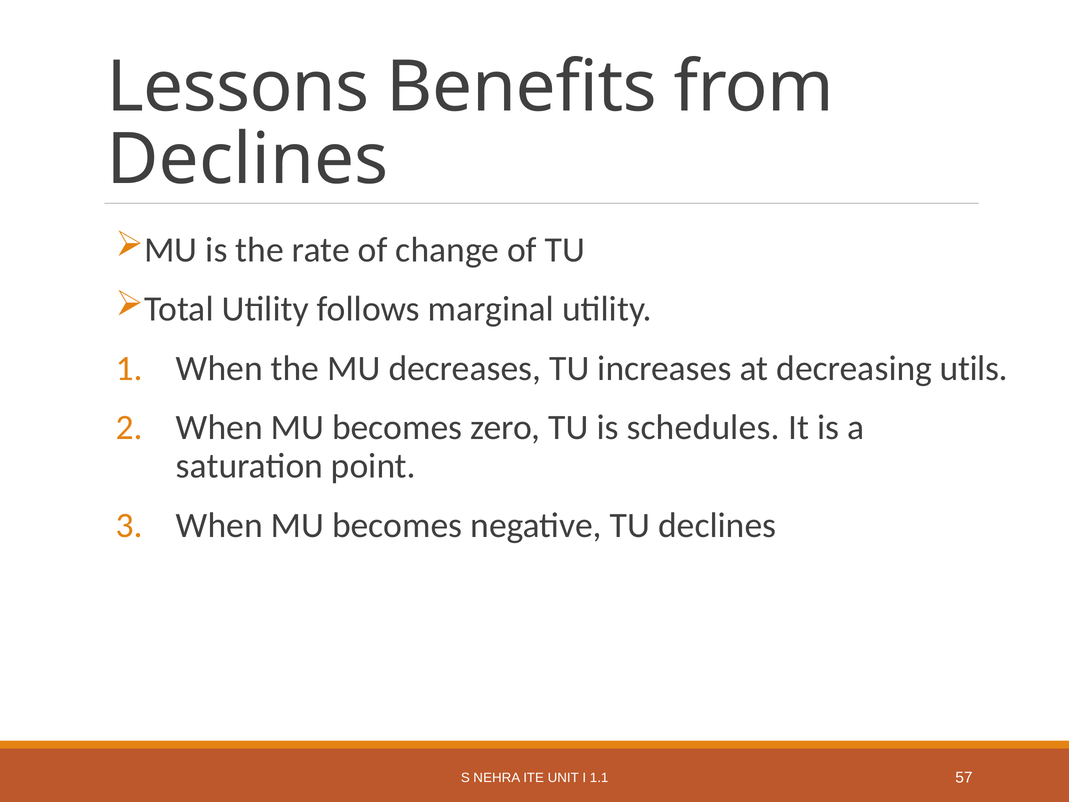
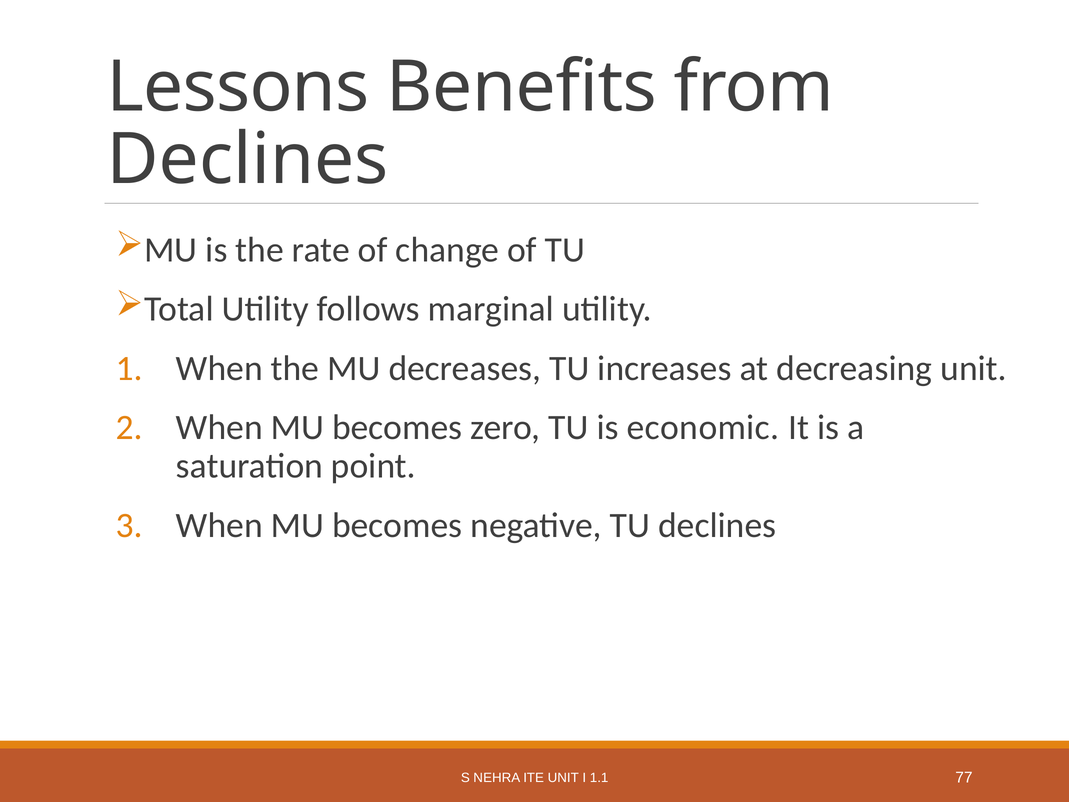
decreasing utils: utils -> unit (974, 368)
schedules: schedules -> economic (703, 427)
57: 57 -> 77 (964, 778)
